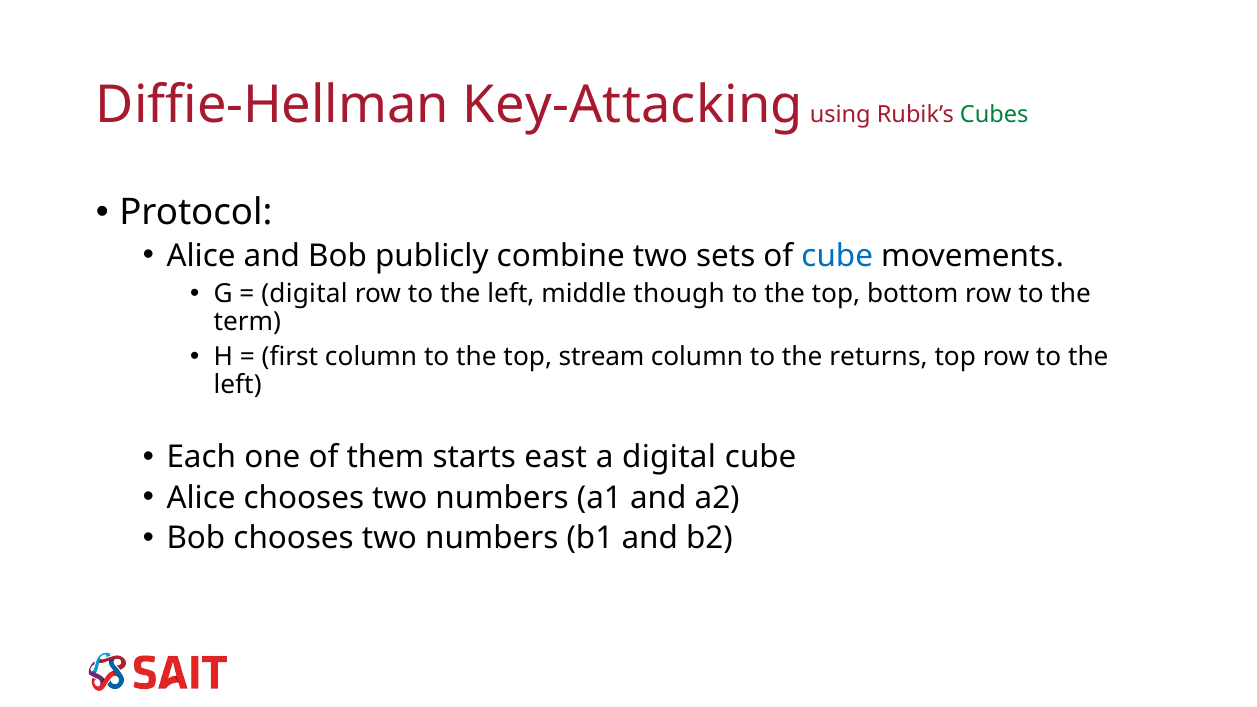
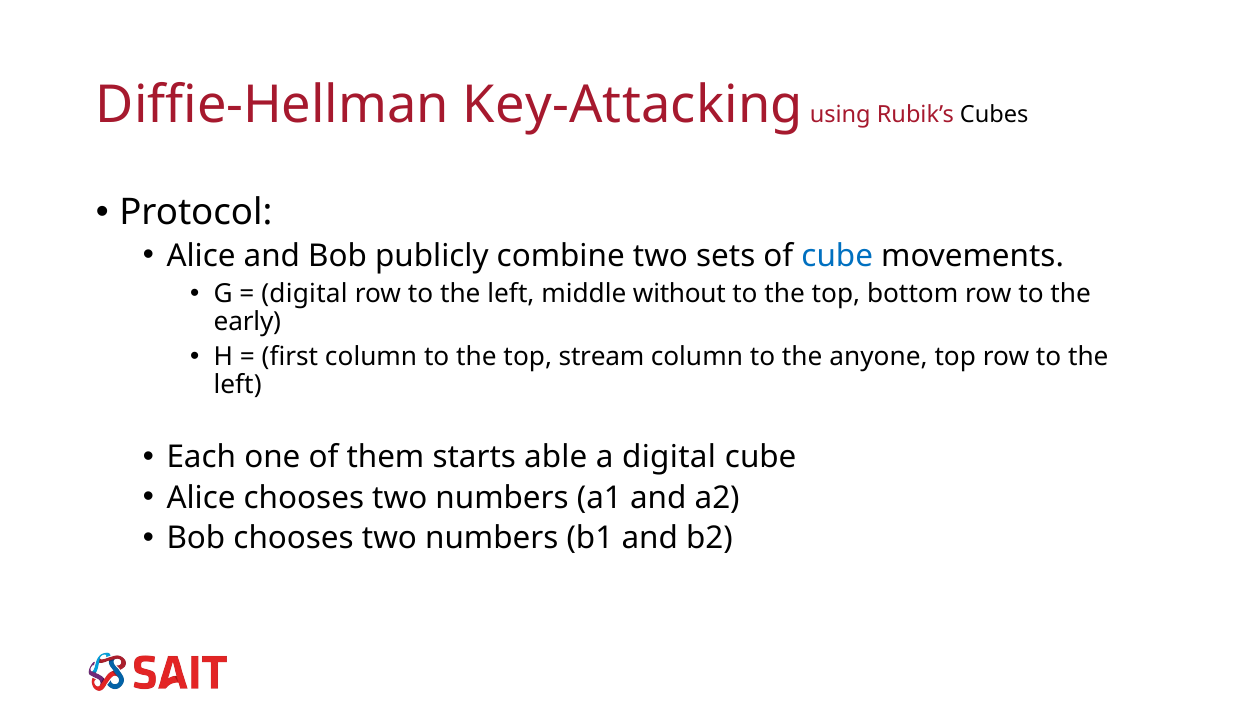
Cubes colour: green -> black (994, 115)
though: though -> without (679, 294)
term: term -> early (247, 322)
returns: returns -> anyone (878, 357)
east: east -> able (556, 457)
